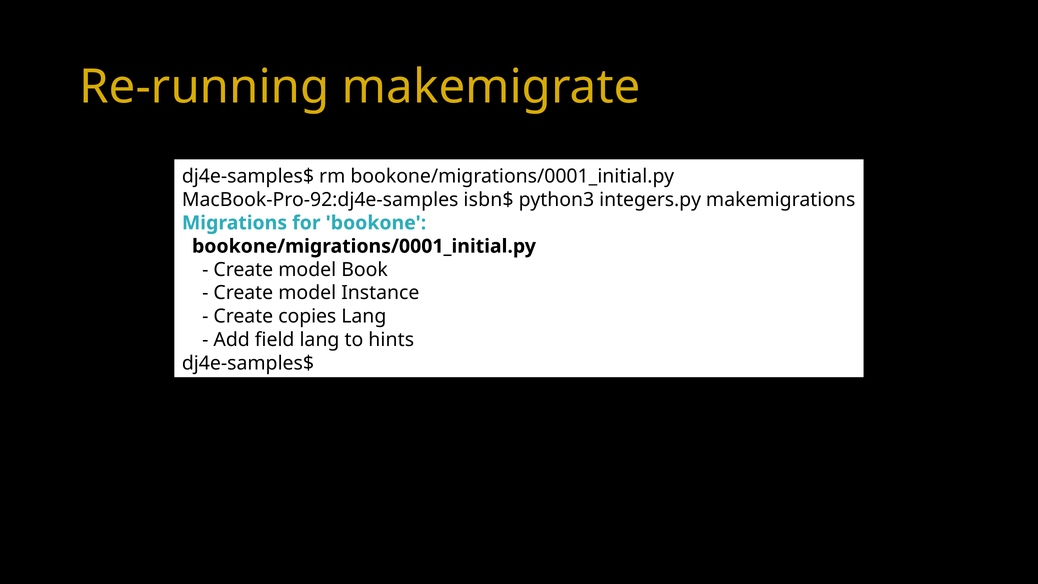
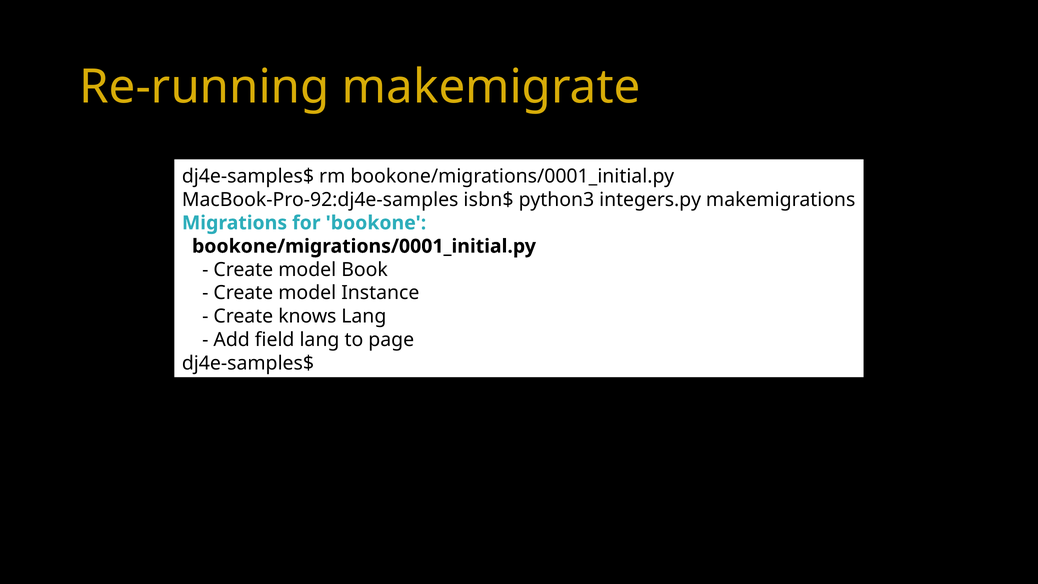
copies: copies -> knows (307, 316)
hints: hints -> page (391, 340)
